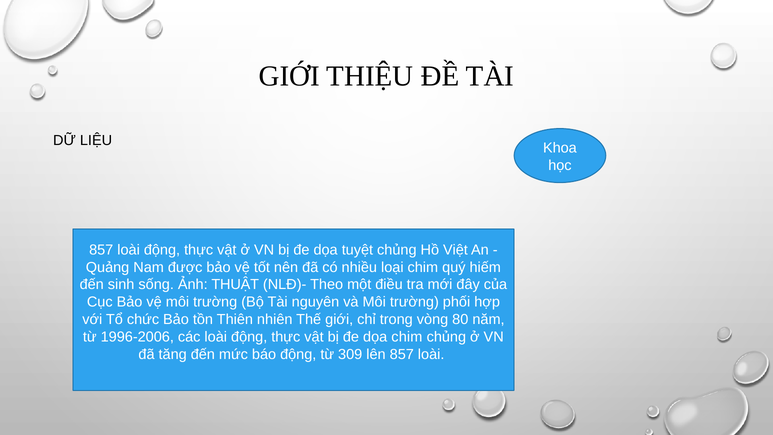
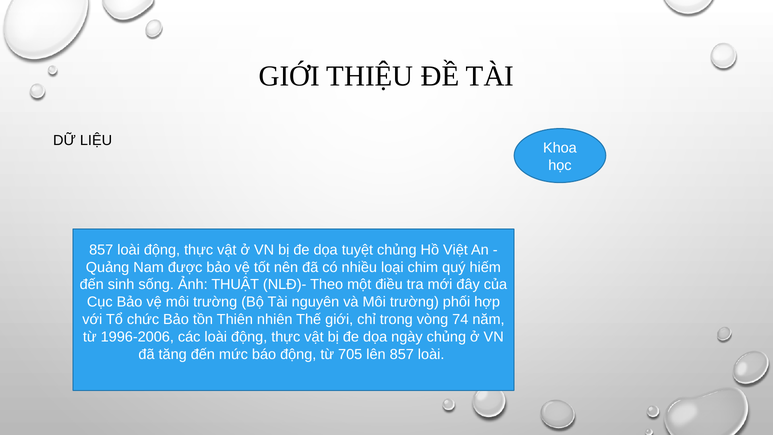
80: 80 -> 74 (460, 319)
dọa chim: chim -> ngày (407, 337)
309: 309 -> 705 (350, 354)
